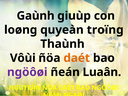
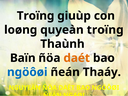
Gaùnh: Gaùnh -> Troïng (36, 16)
Vôùi: Vôùi -> Baïn (23, 58)
ngöôøi colour: purple -> blue (27, 72)
Luaân: Luaân -> Thaáy (102, 72)
